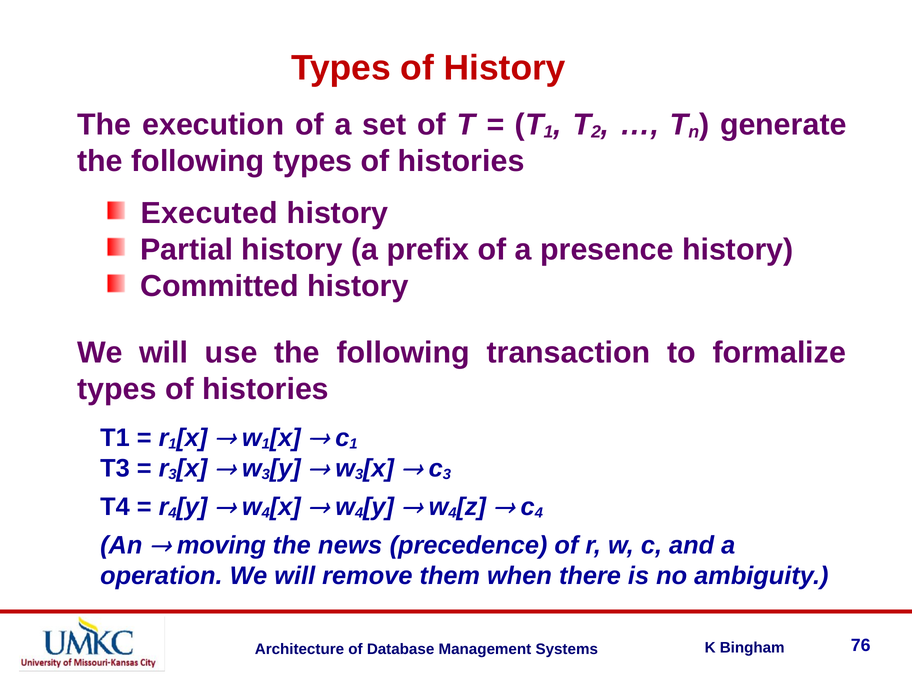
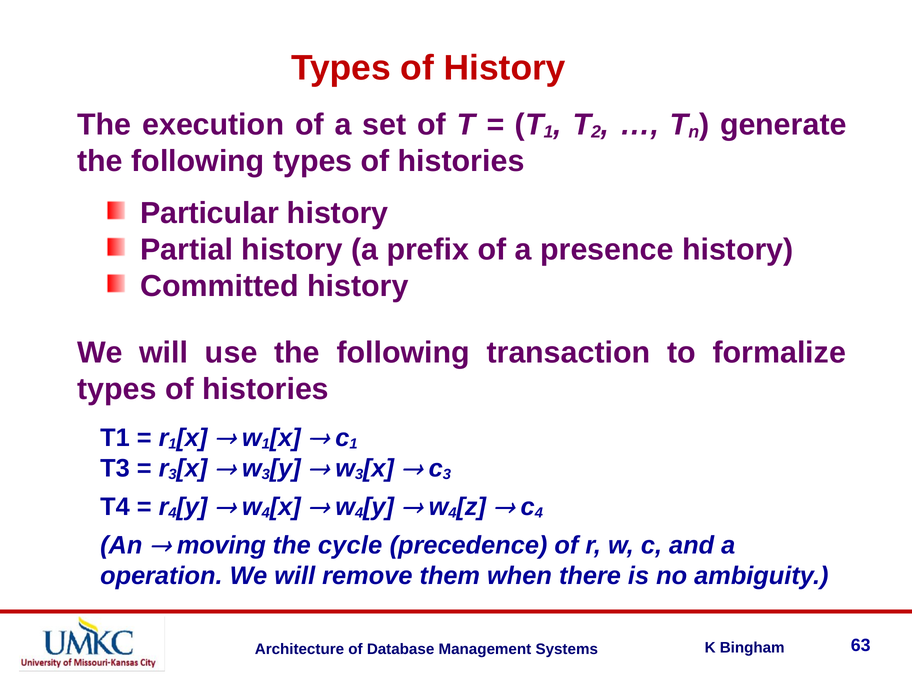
Executed: Executed -> Particular (210, 213)
news: news -> cycle (350, 545)
76: 76 -> 63 (861, 645)
